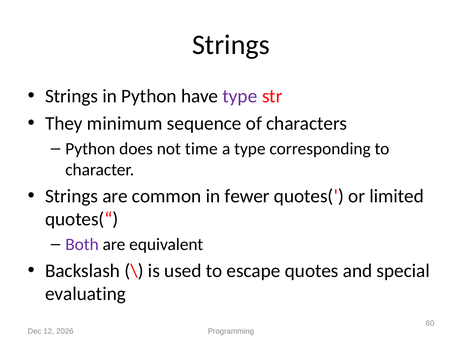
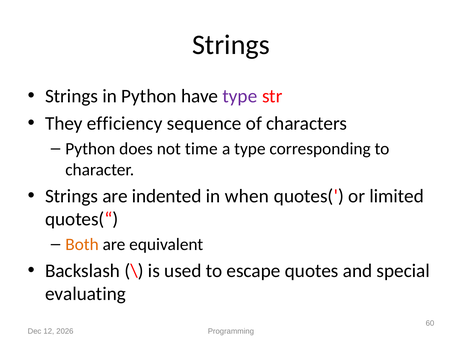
minimum: minimum -> efficiency (125, 123)
common: common -> indented (167, 196)
fewer: fewer -> when (247, 196)
Both colour: purple -> orange (82, 244)
